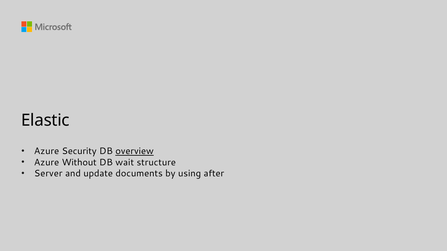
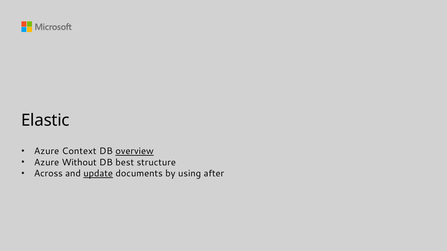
Security: Security -> Context (79, 152)
wait: wait -> best (125, 163)
Server: Server -> Across (48, 174)
update underline: none -> present (98, 174)
